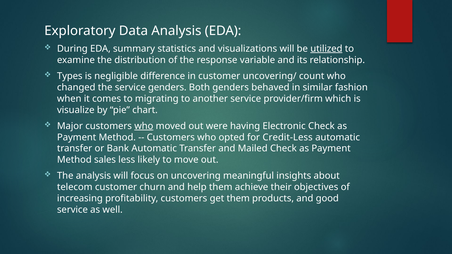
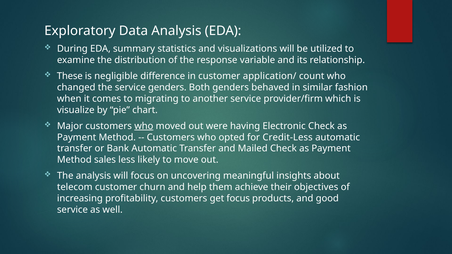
utilized underline: present -> none (326, 49)
Types: Types -> These (70, 76)
uncovering/: uncovering/ -> application/ (270, 76)
get them: them -> focus (238, 199)
